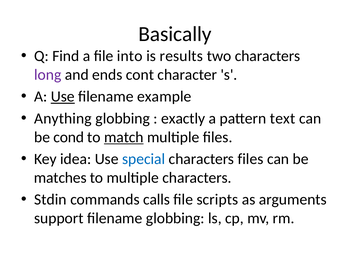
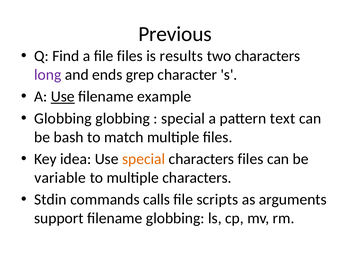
Basically: Basically -> Previous (175, 34)
file into: into -> files (130, 56)
cont: cont -> grep (140, 75)
Anything: Anything -> Globbing (63, 118)
exactly: exactly -> special (183, 118)
cond: cond -> bash (69, 137)
match underline: present -> none (124, 137)
special colour: blue -> orange (144, 159)
matches: matches -> variable (60, 177)
